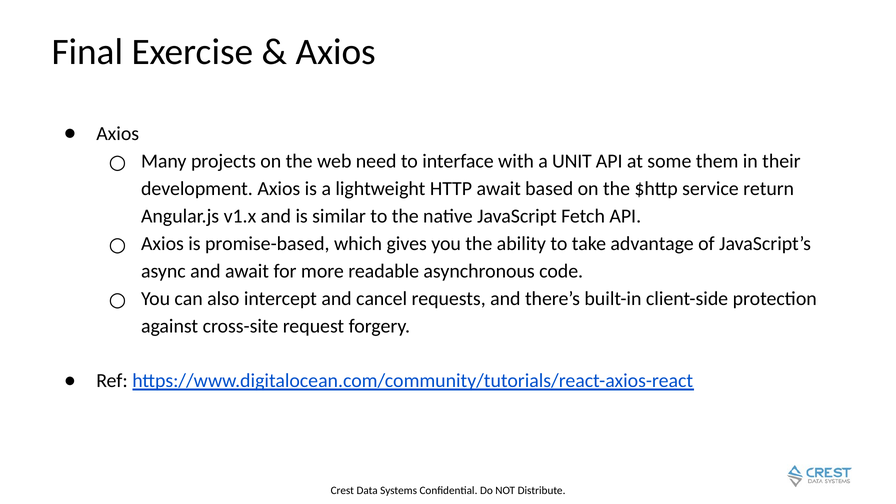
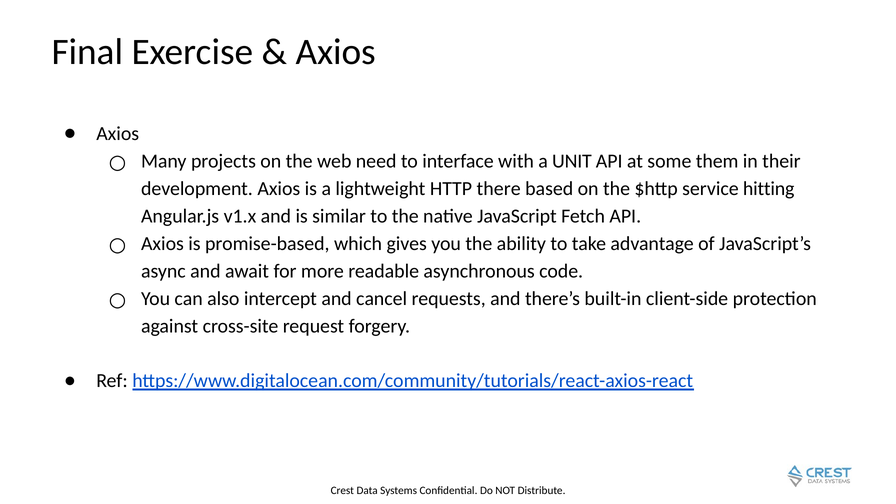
HTTP await: await -> there (499, 189)
return: return -> hitting (769, 189)
